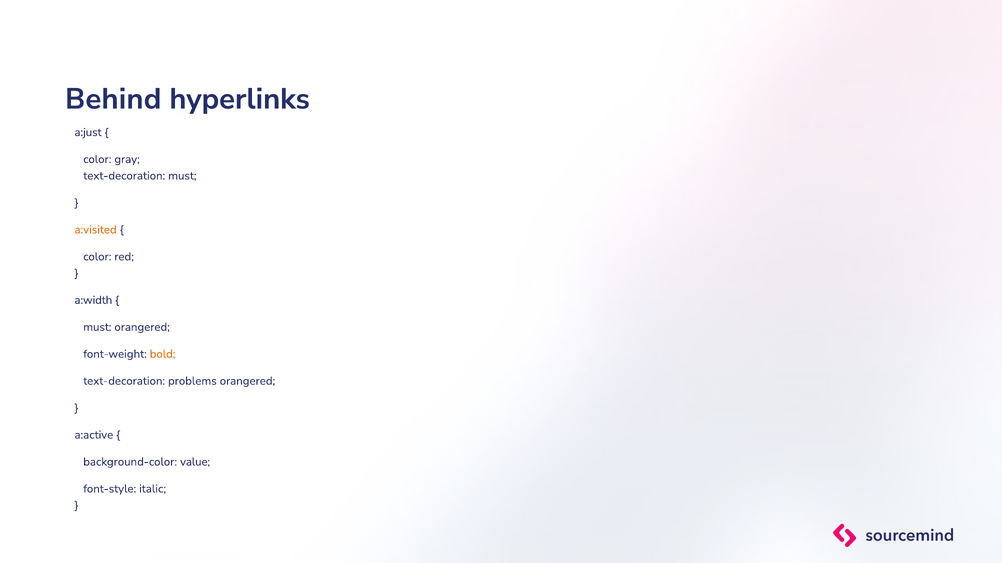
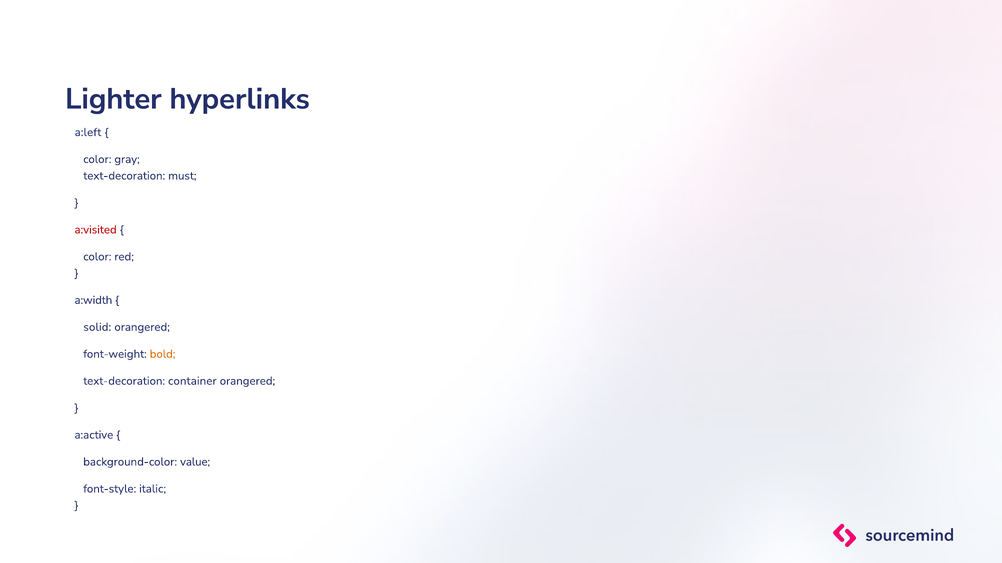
Behind: Behind -> Lighter (113, 99)
a:just: a:just -> a:left (88, 132)
a:visited colour: orange -> red (96, 230)
must: must -> solid (97, 327)
problems: problems -> container (192, 381)
